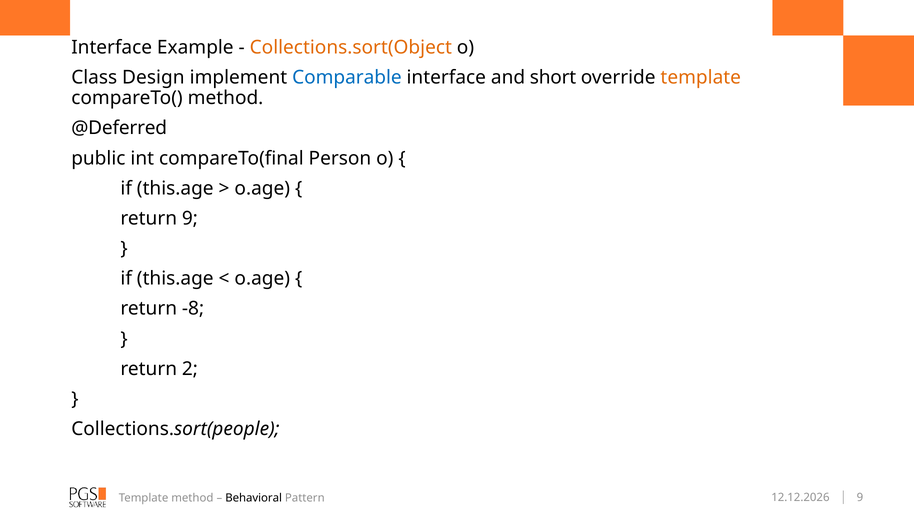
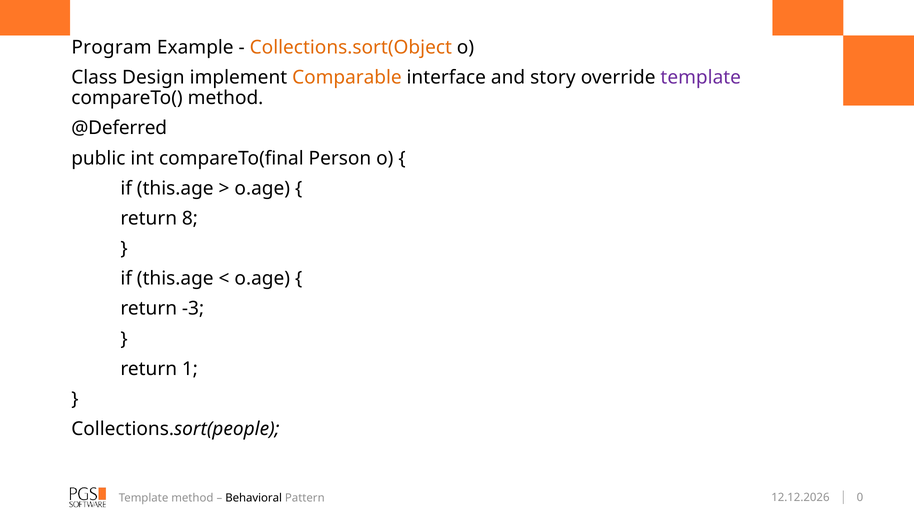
Interface: Interface -> Program (112, 47)
Comparable colour: blue -> orange (347, 78)
short: short -> story (553, 78)
template colour: orange -> purple (701, 78)
return 9: 9 -> 8 (190, 218)
-8: -8 -> -3 (193, 309)
2: 2 -> 1 (190, 369)
9: 9 -> 0 (860, 497)
